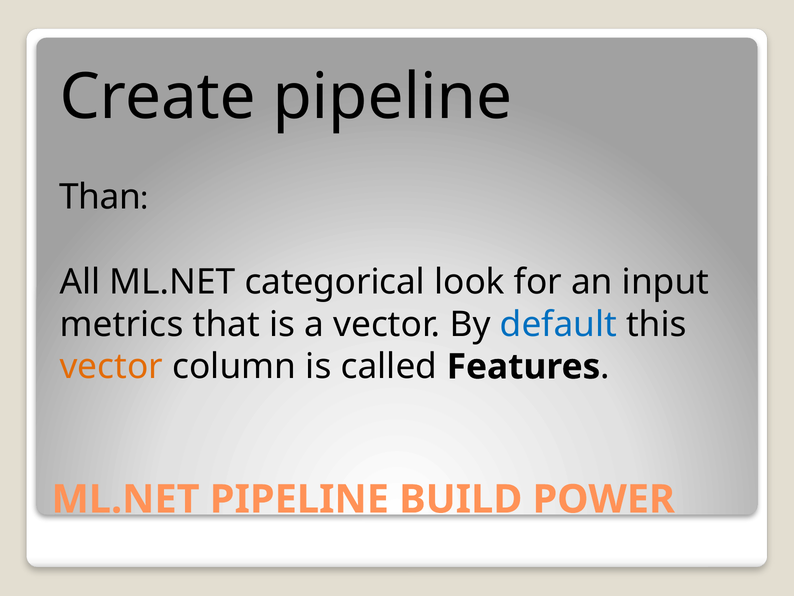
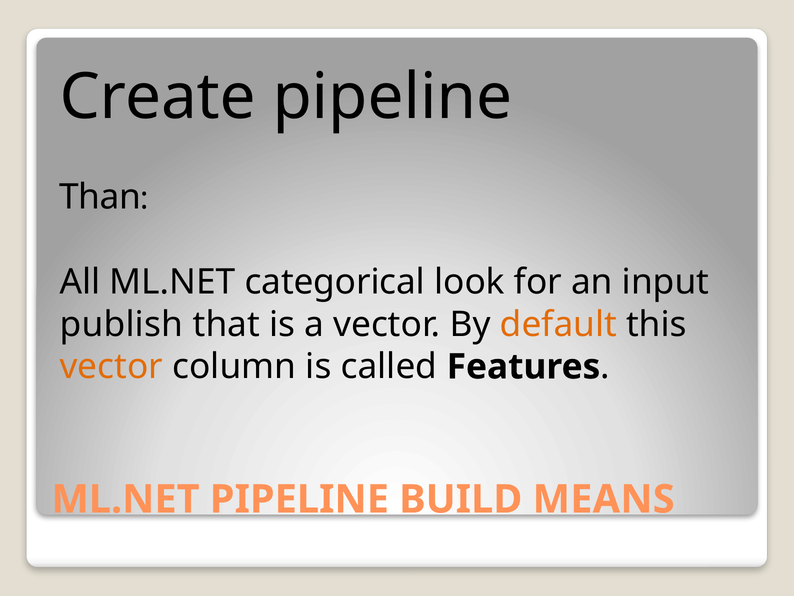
metrics: metrics -> publish (121, 324)
default colour: blue -> orange (558, 324)
POWER: POWER -> MEANS (604, 499)
